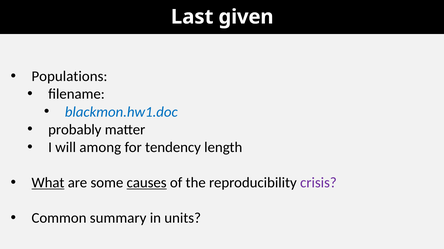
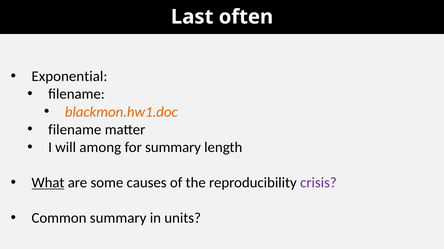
given: given -> often (246, 17)
Populations: Populations -> Exponential (69, 77)
blackmon.hw1.doc colour: blue -> orange (121, 112)
probably: probably -> filename (75, 130)
for tendency: tendency -> summary (173, 148)
causes underline: present -> none (147, 183)
